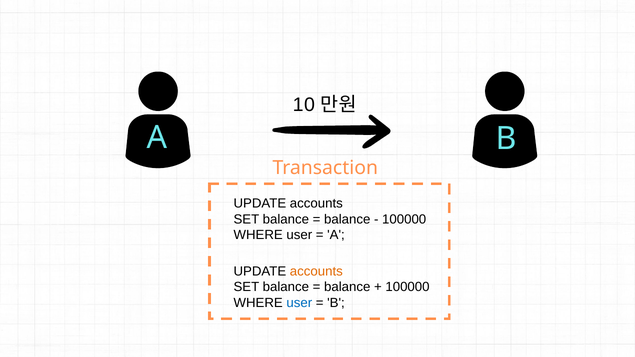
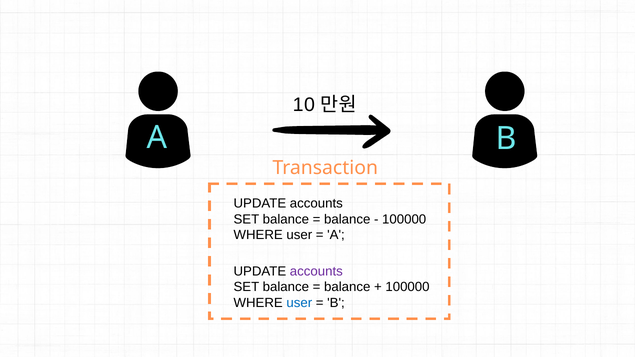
accounts colour: orange -> purple (316, 271)
